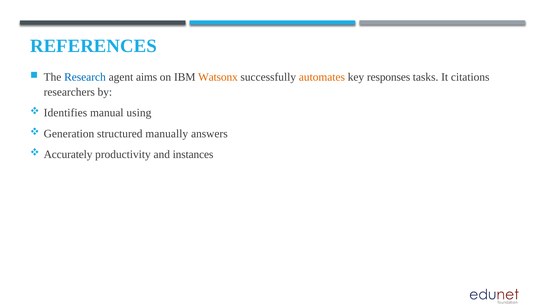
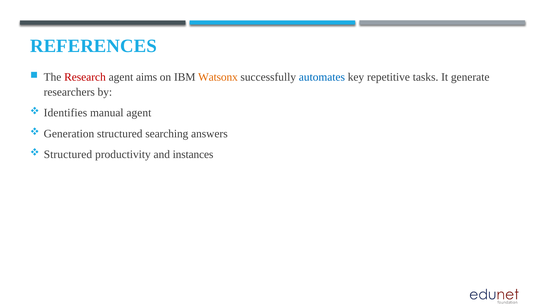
Research colour: blue -> red (85, 77)
automates colour: orange -> blue (322, 77)
responses: responses -> repetitive (389, 77)
citations: citations -> generate (470, 77)
manual using: using -> agent (139, 113)
manually: manually -> searching (167, 133)
Accurately: Accurately -> Structured (68, 154)
